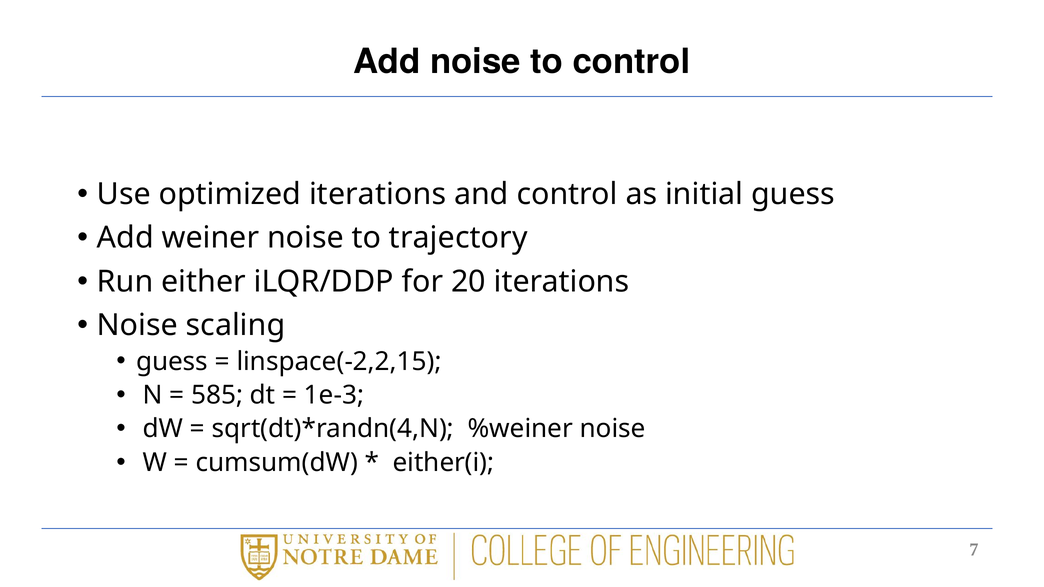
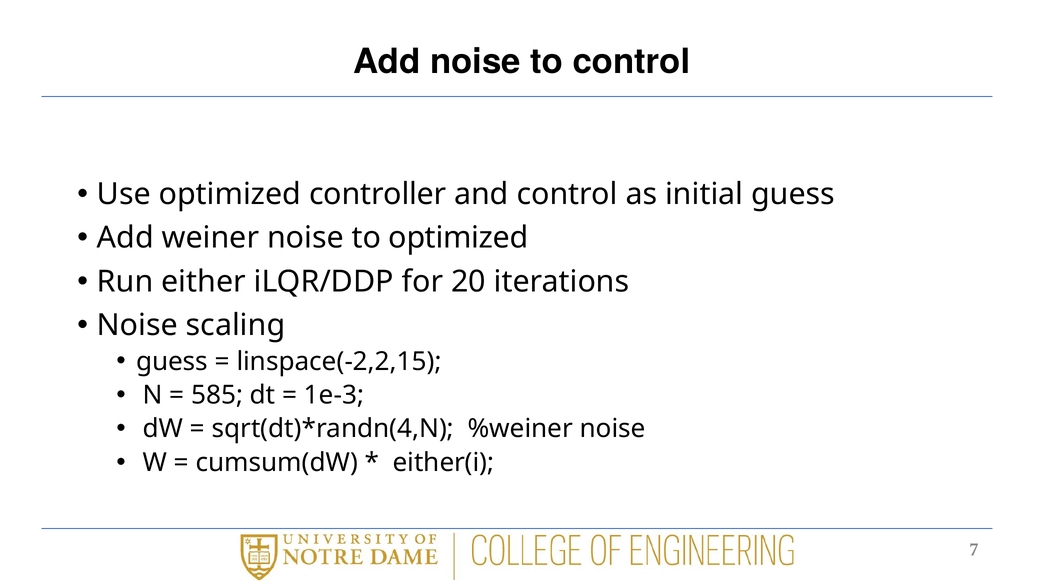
optimized iterations: iterations -> controller (378, 194)
to trajectory: trajectory -> optimized (458, 238)
